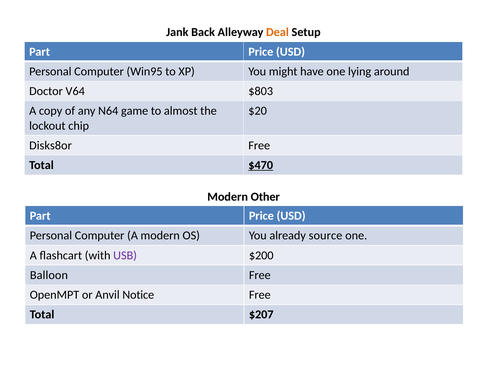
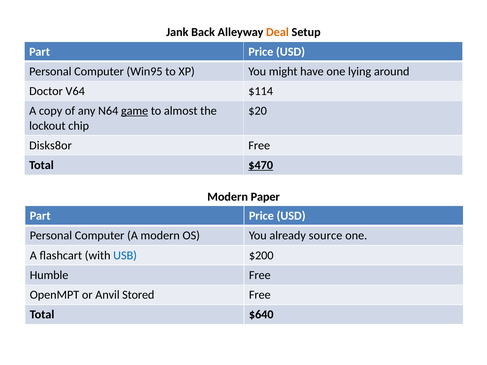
$803: $803 -> $114 (261, 91)
game underline: none -> present (135, 111)
Other: Other -> Paper (265, 197)
USB colour: purple -> blue (125, 256)
Balloon: Balloon -> Humble (49, 275)
Notice: Notice -> Stored (138, 295)
$207: $207 -> $640 (261, 315)
